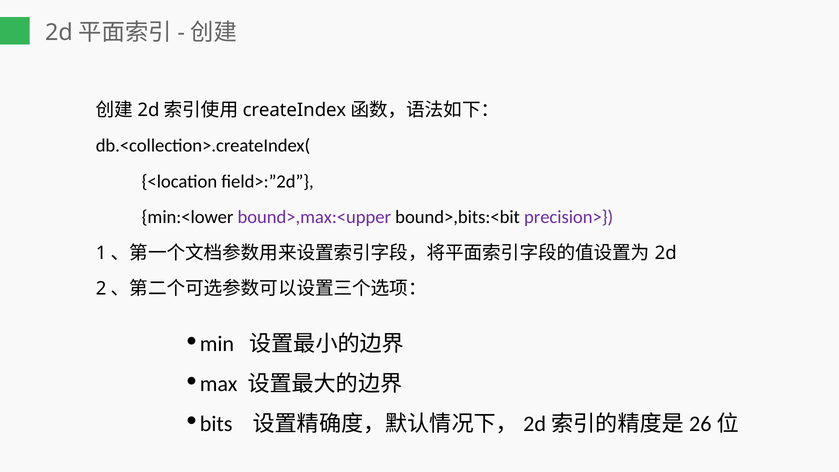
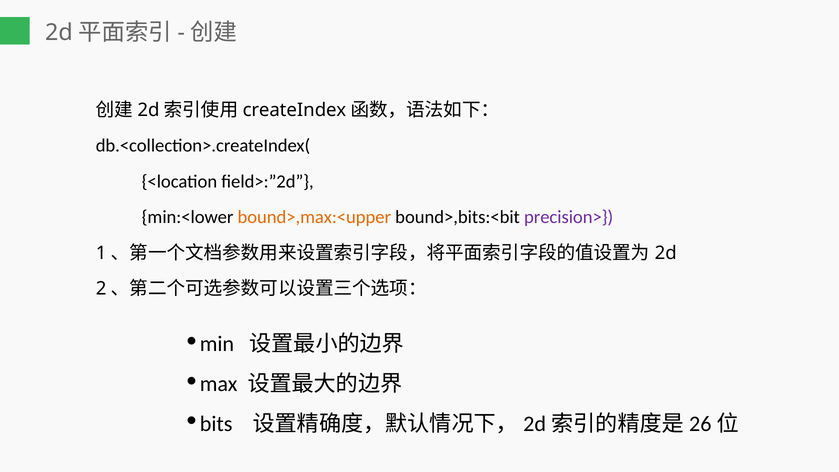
bound>,max:<upper colour: purple -> orange (314, 217)
